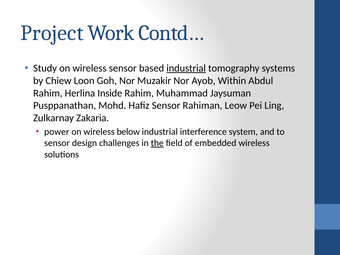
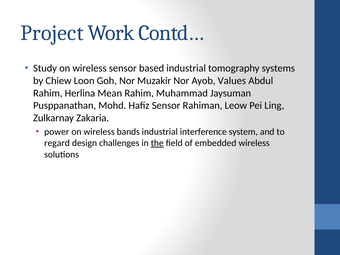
industrial underline: present -> none (186, 68)
Within: Within -> Values (232, 81)
Inside: Inside -> Mean (110, 93)
below: below -> bands (128, 132)
sensor: sensor -> regard (57, 143)
